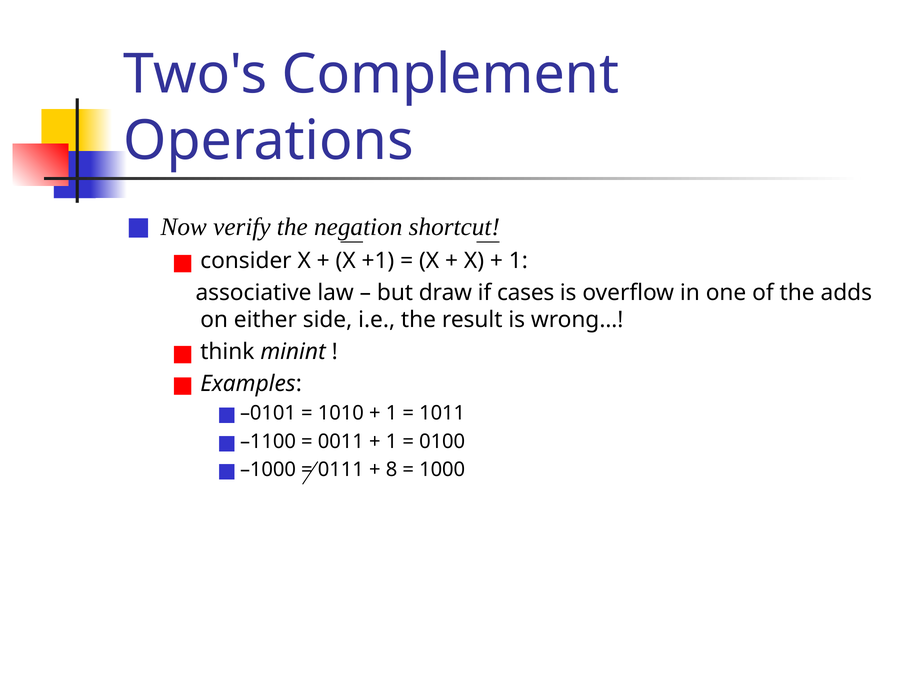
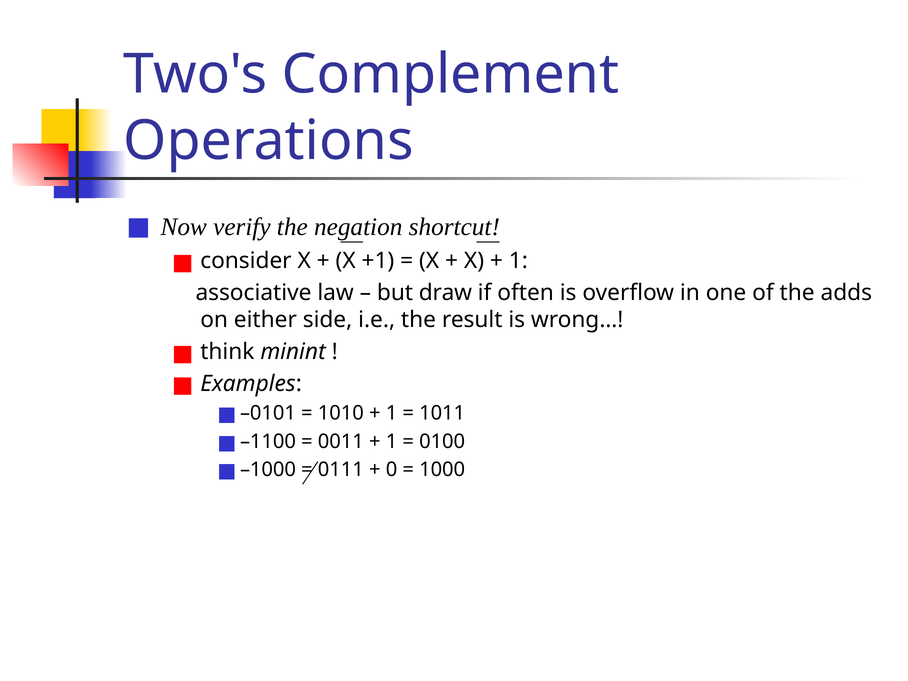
cases: cases -> often (526, 293)
8: 8 -> 0 (392, 470)
